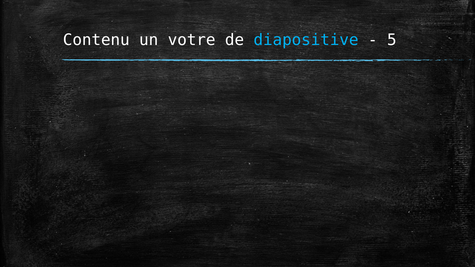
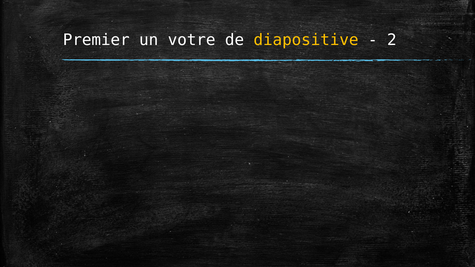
Contenu: Contenu -> Premier (96, 40)
diapositive colour: light blue -> yellow (306, 40)
5: 5 -> 2 (392, 40)
